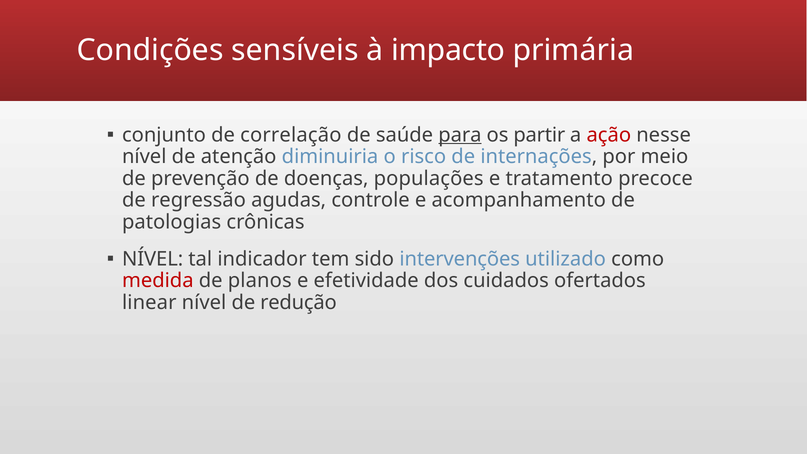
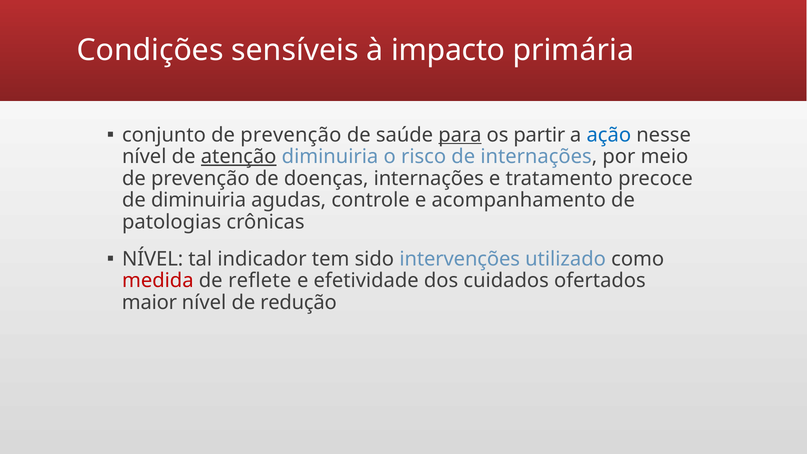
conjunto de correlação: correlação -> prevenção (291, 135)
ação colour: red -> blue (609, 135)
atenção underline: none -> present (239, 157)
doenças populações: populações -> internações (429, 178)
de regressão: regressão -> diminuiria (199, 200)
planos: planos -> reflete (260, 281)
linear: linear -> maior (149, 302)
